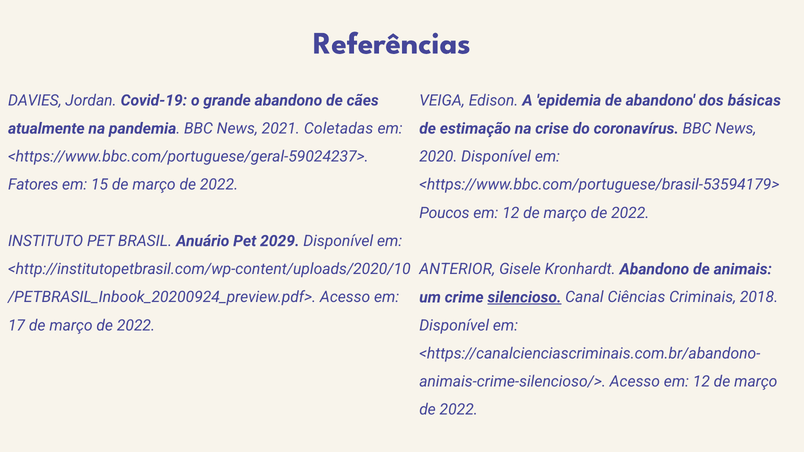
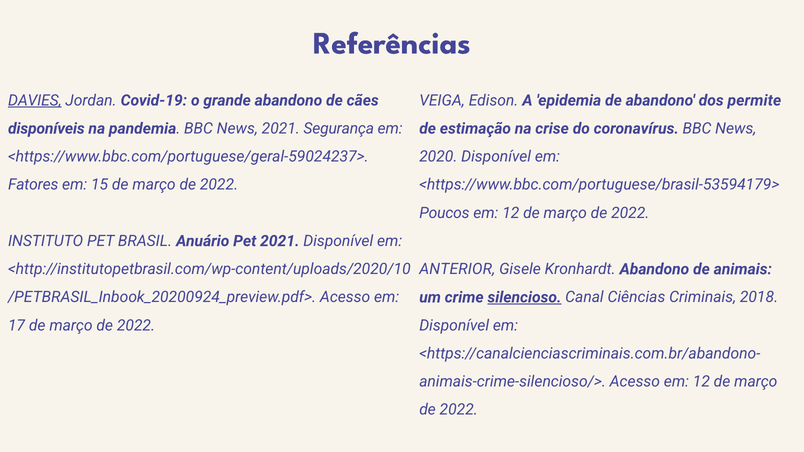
DAVIES underline: none -> present (35, 100)
básicas: básicas -> permite (754, 100)
atualmente: atualmente -> disponíveis (46, 129)
Coletadas: Coletadas -> Segurança (339, 129)
Pet 2029: 2029 -> 2021 (280, 241)
